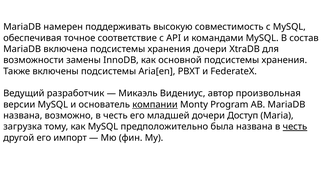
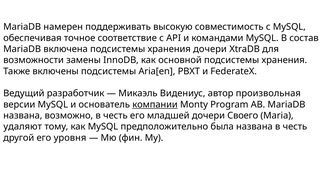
Доступ: Доступ -> Своего (243, 116)
загрузка: загрузка -> удаляют (23, 127)
честь underline: present -> none (295, 127)
импорт: импорт -> уровня (70, 138)
